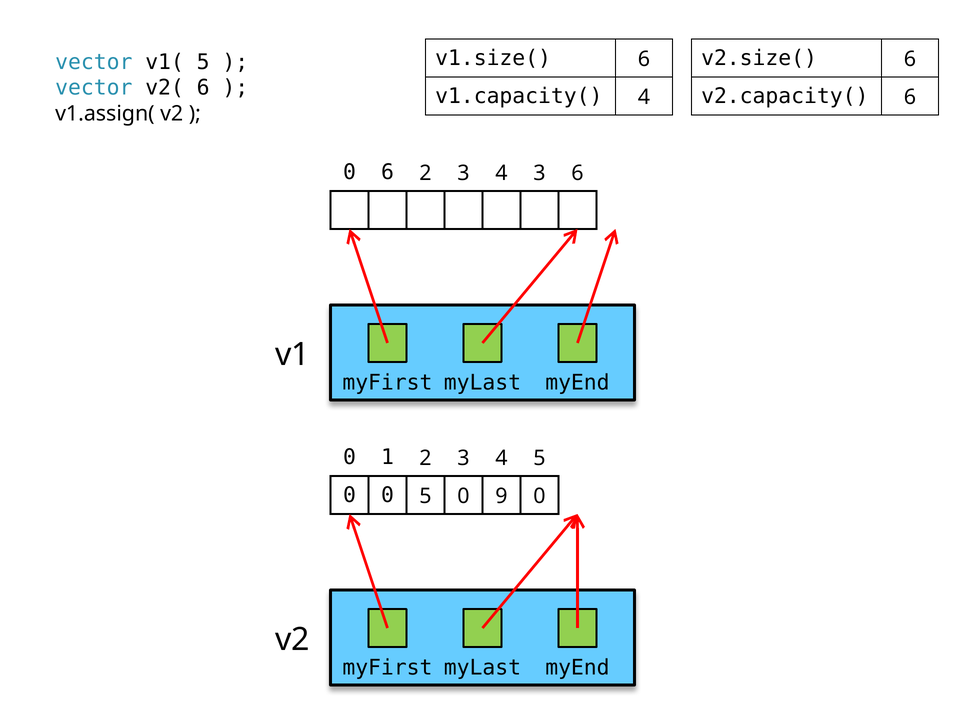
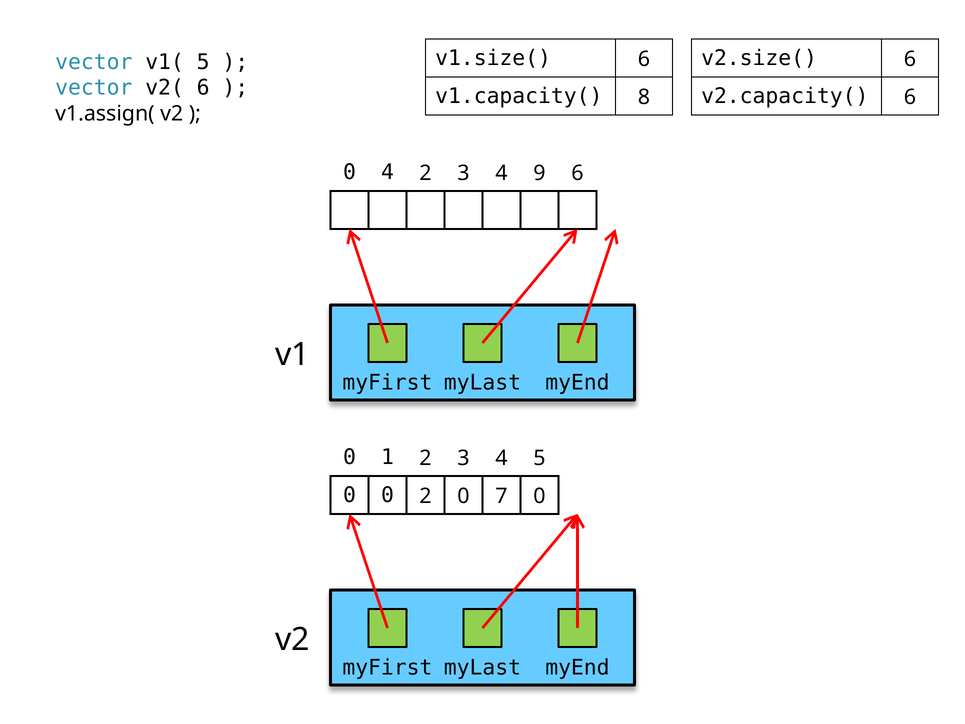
v1.capacity( 4: 4 -> 8 (644, 97)
0 6: 6 -> 4 (388, 172)
4 3: 3 -> 9 (539, 173)
0 5: 5 -> 2 (425, 496)
9: 9 -> 7 (501, 496)
